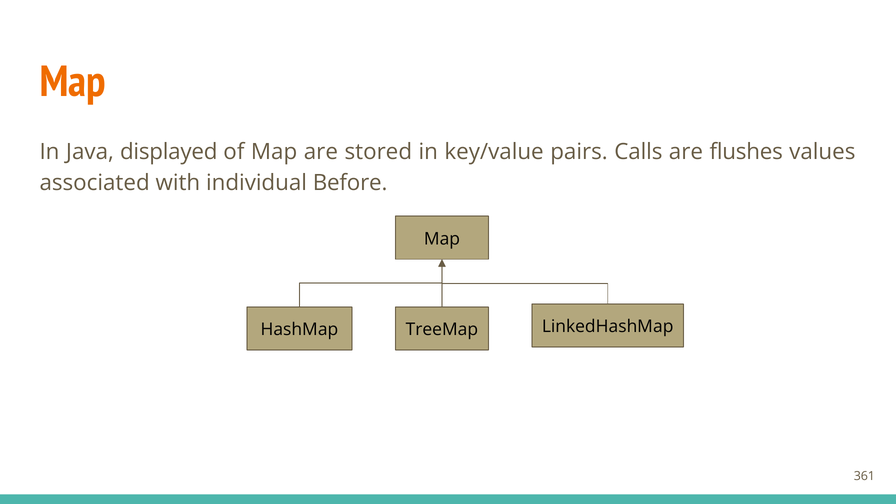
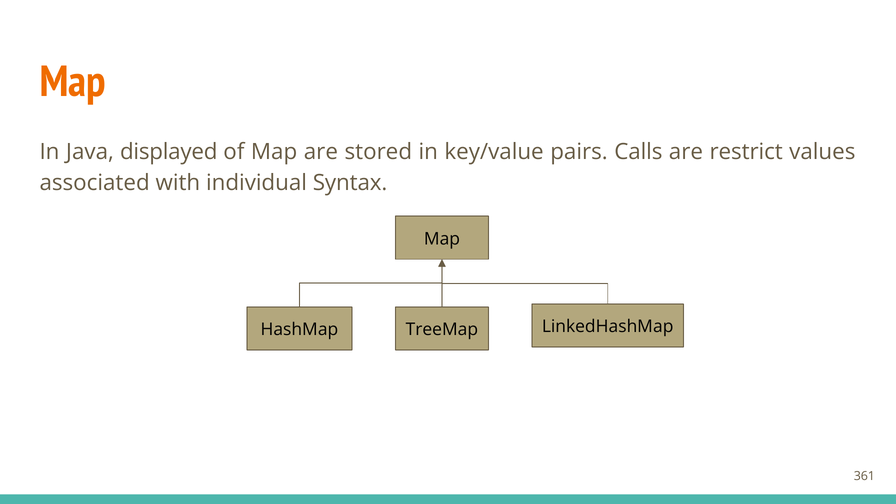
flushes: flushes -> restrict (746, 152)
Before: Before -> Syntax (350, 183)
